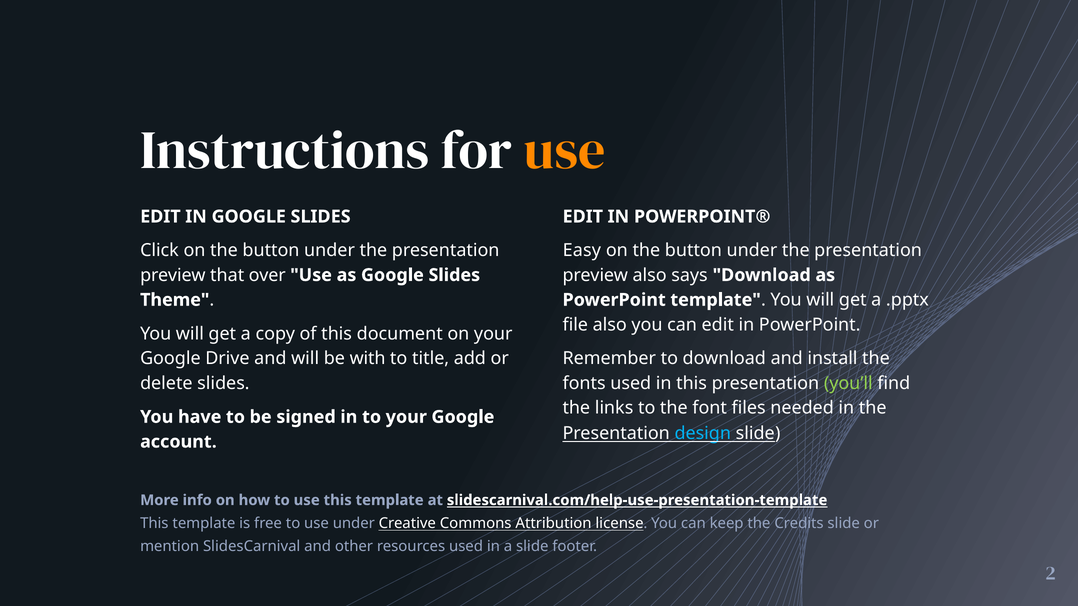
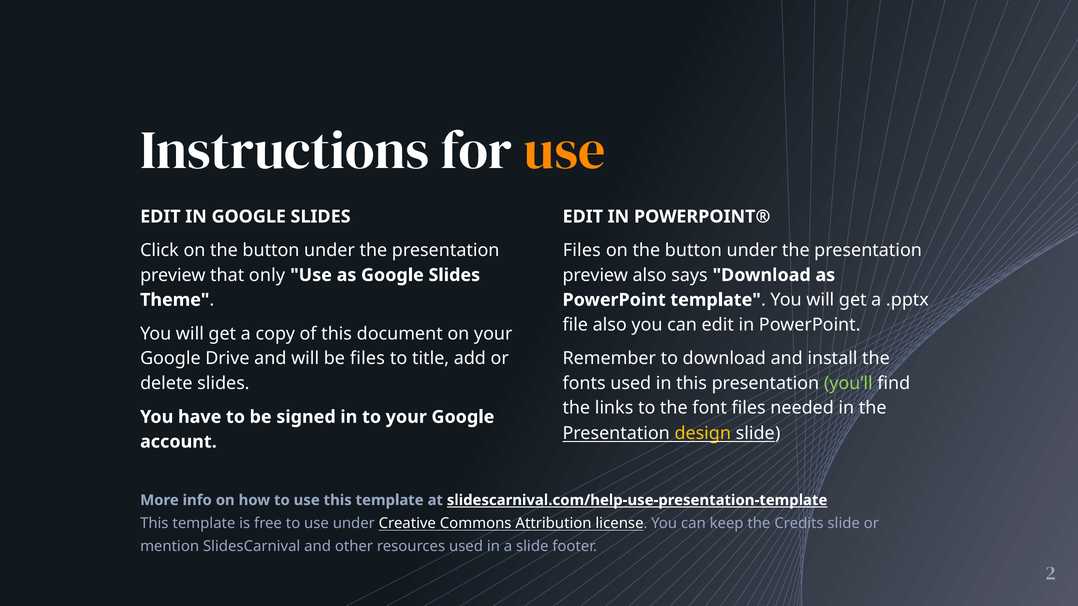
Easy: Easy -> Files (582, 251)
over: over -> only (267, 275)
be with: with -> files (367, 359)
design colour: light blue -> yellow (703, 433)
